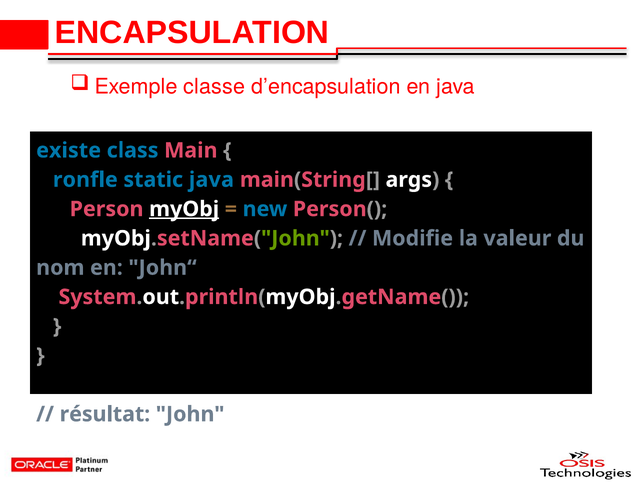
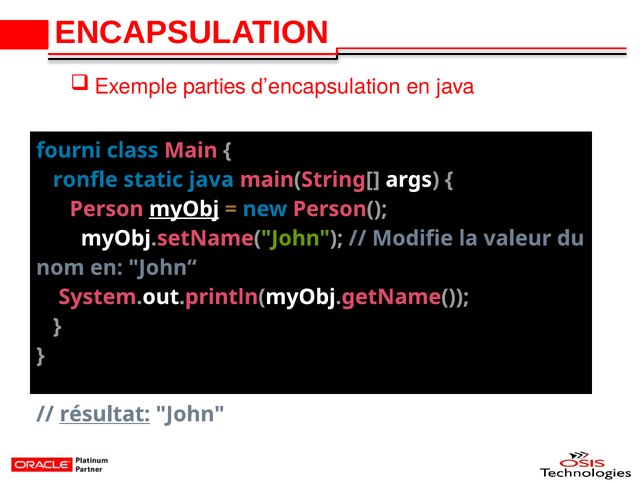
classe: classe -> parties (215, 87)
existe: existe -> fourni (69, 150)
résultat underline: none -> present (105, 414)
